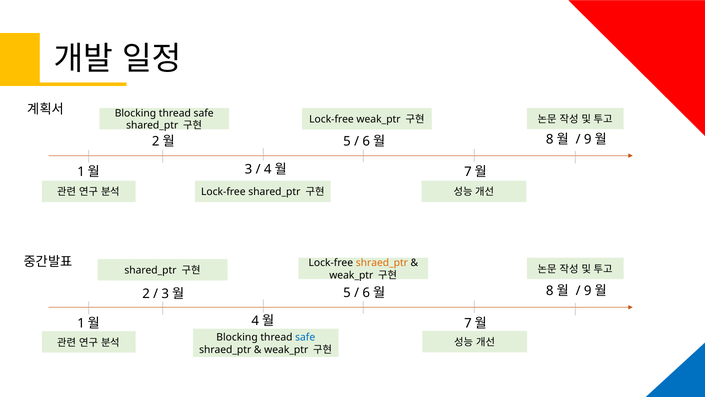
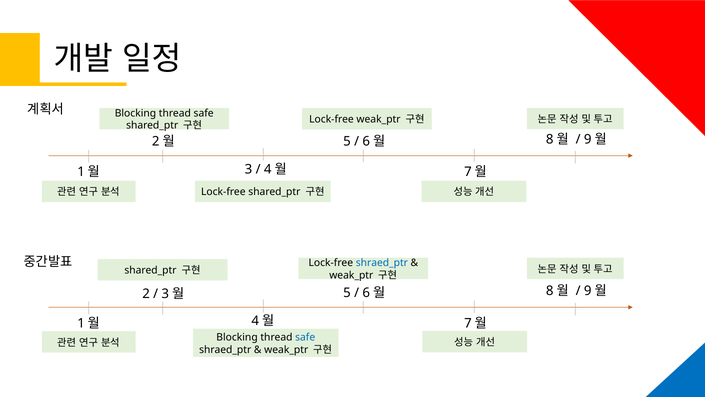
shraed_ptr colour: orange -> blue (382, 263)
